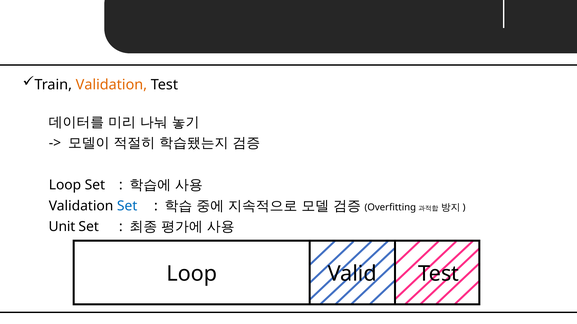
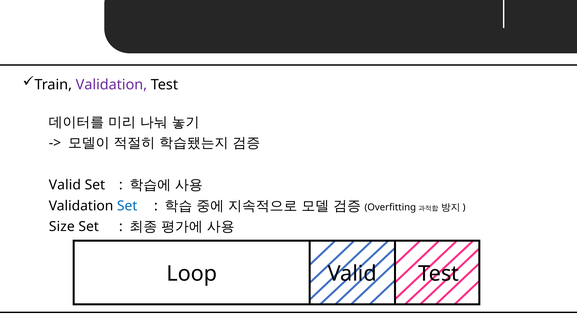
Validation colour: orange -> purple (111, 85)
Loop: Loop -> Valid (65, 185)
Unit: Unit -> Size (62, 227)
